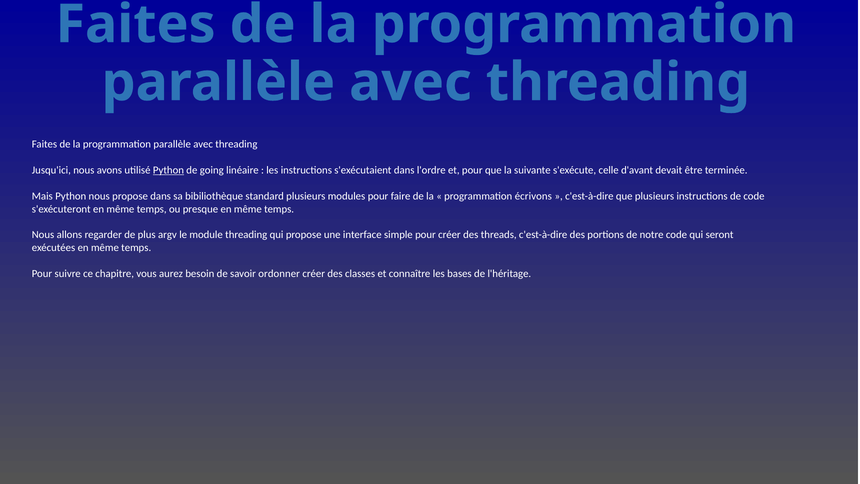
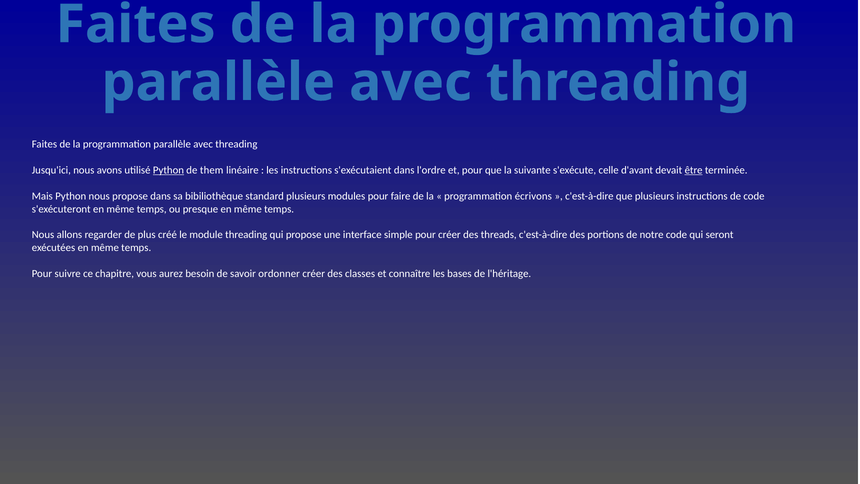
going: going -> them (212, 170)
être underline: none -> present (694, 170)
argv: argv -> créé (167, 235)
